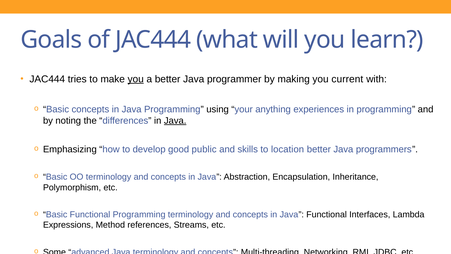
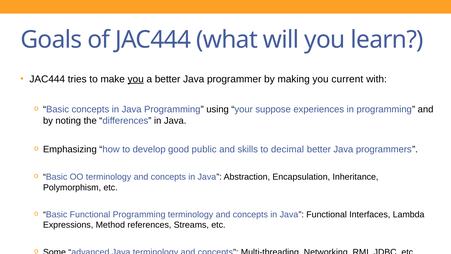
anything: anything -> suppose (273, 109)
Java underline: present -> none (175, 121)
location: location -> decimal (288, 149)
